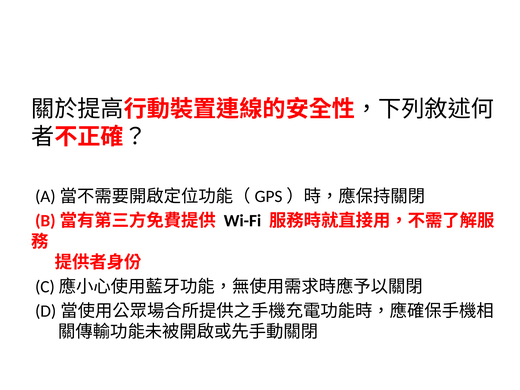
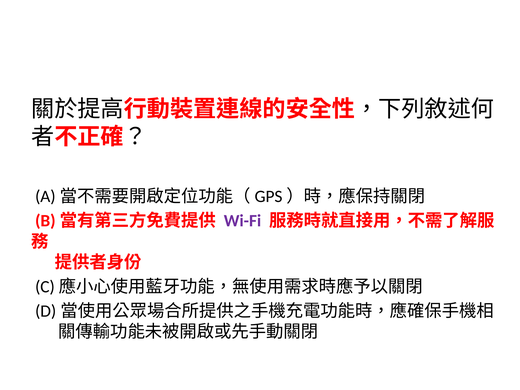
Wi-Fi colour: black -> purple (242, 221)
